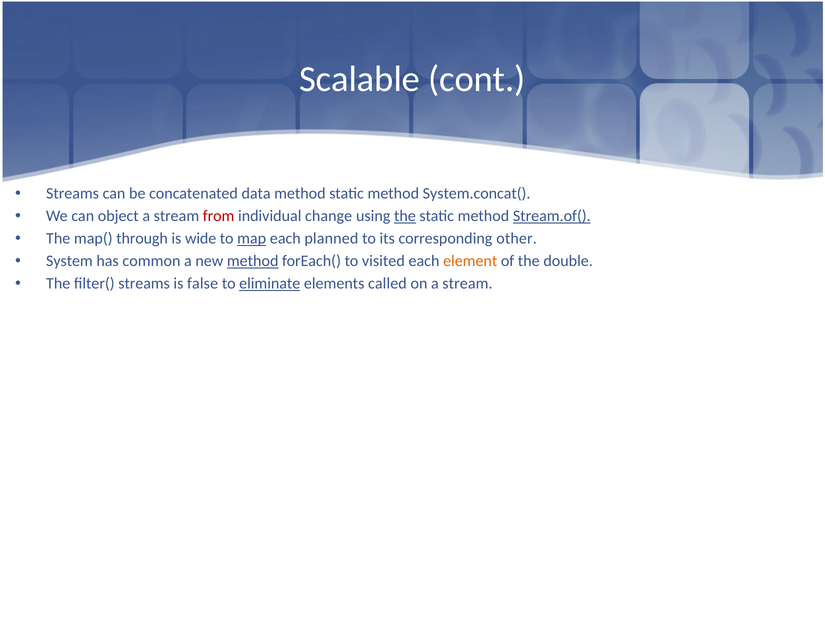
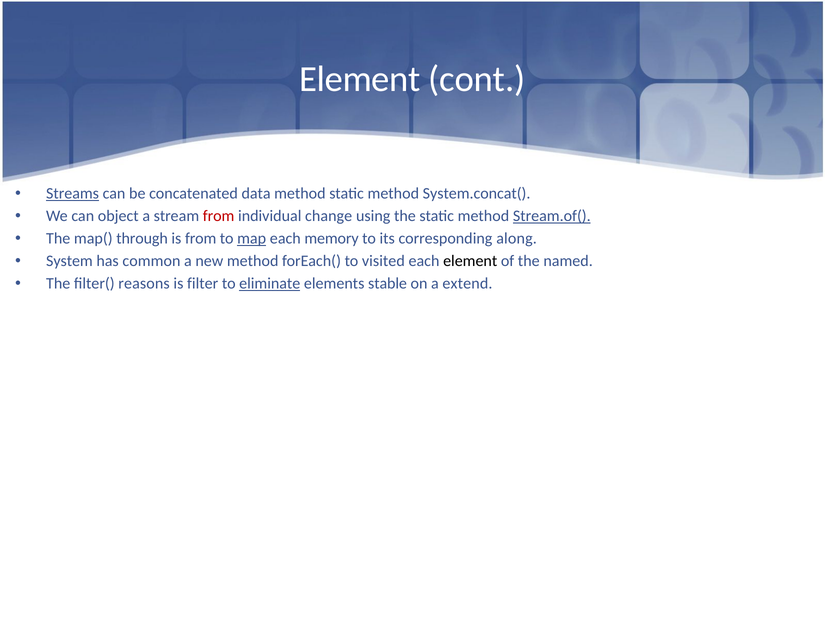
Scalable: Scalable -> Element (360, 79)
Streams underline: none -> present (73, 194)
the underline: present -> none (405, 216)
is wide: wide -> from (201, 239)
planned: planned -> memory (332, 239)
other: other -> along (517, 239)
method underline: present -> none (253, 261)
element colour: orange -> black (470, 261)
double: double -> named (568, 261)
filter( streams: streams -> reasons (144, 284)
false: false -> filter (203, 284)
called: called -> stable (388, 284)
on a stream: stream -> extend (467, 284)
